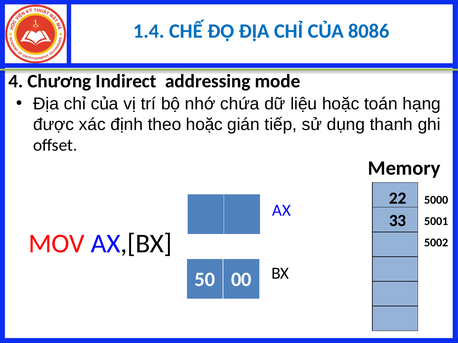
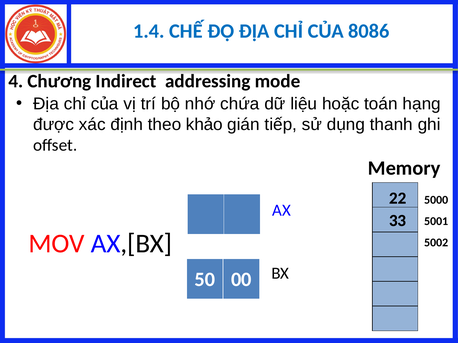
theo hoặc: hoặc -> khảo (204, 125)
